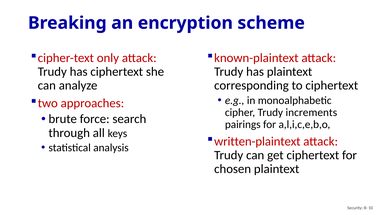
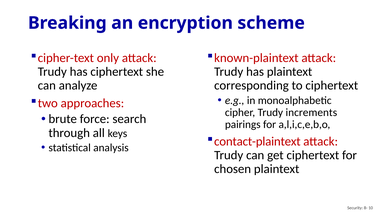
written-plaintext: written-plaintext -> contact-plaintext (257, 142)
